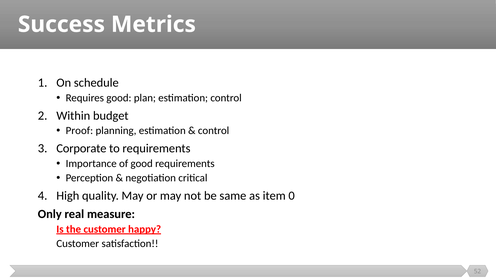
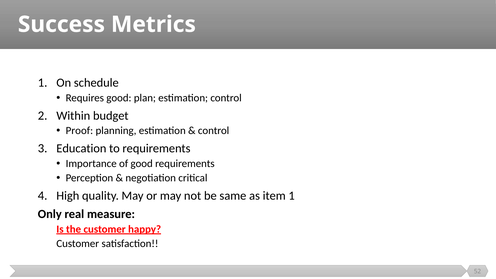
Corporate: Corporate -> Education (81, 148)
item 0: 0 -> 1 (292, 196)
